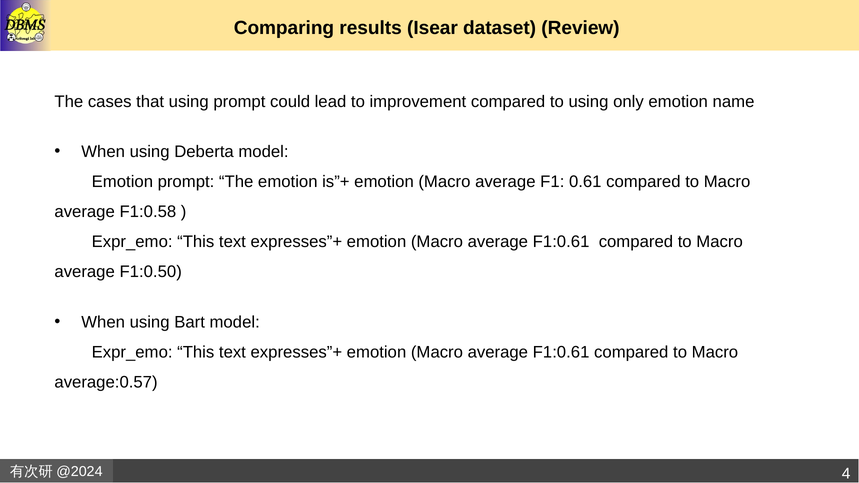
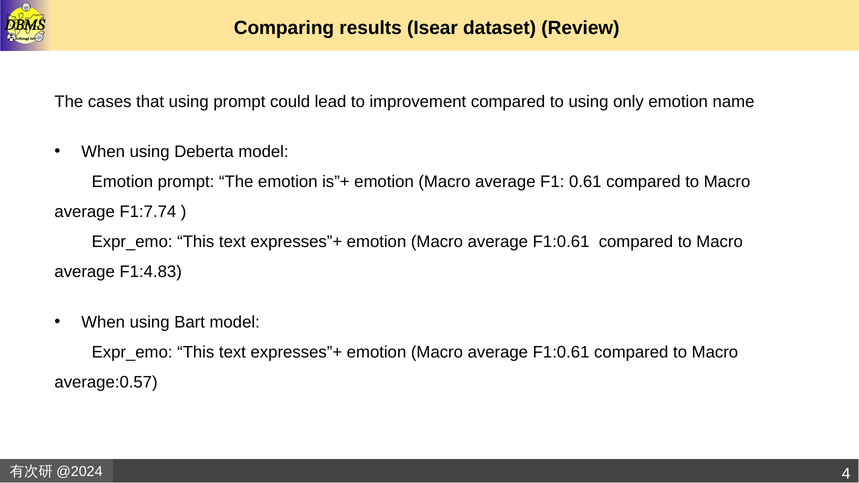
F1:0.58: F1:0.58 -> F1:7.74 (148, 212)
F1:0.50: F1:0.50 -> F1:4.83 (151, 272)
